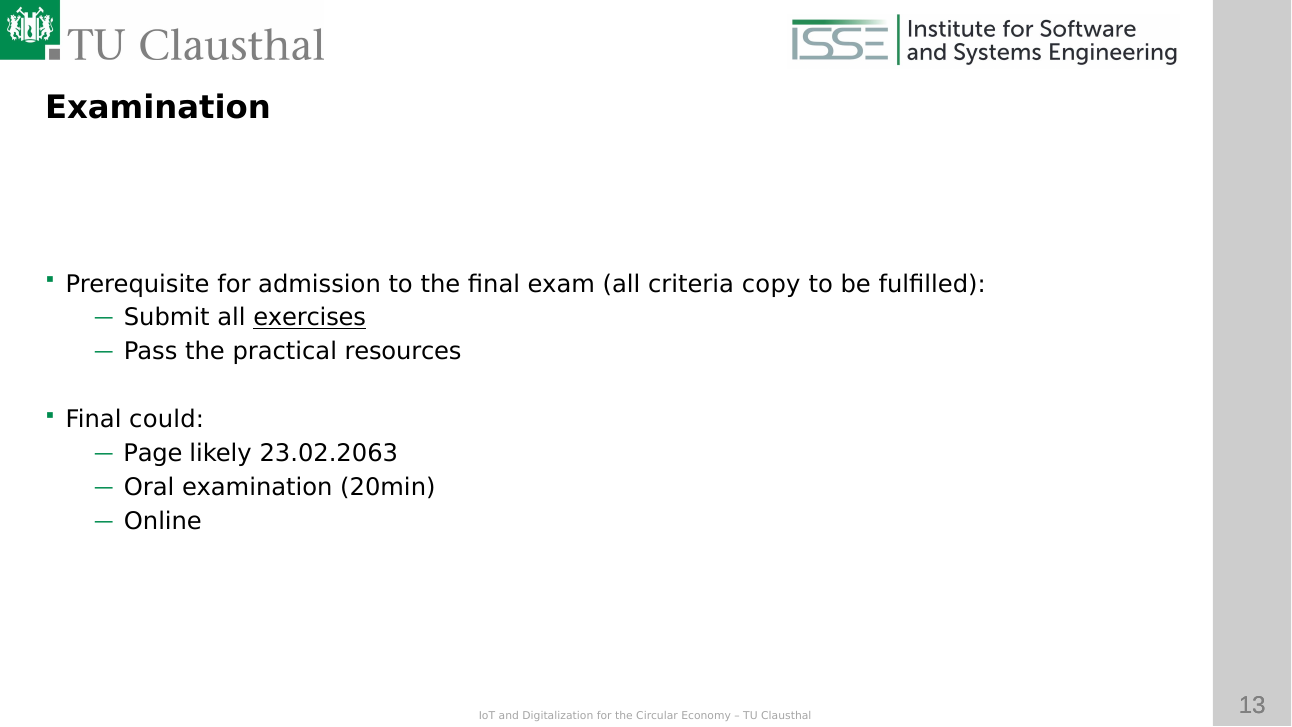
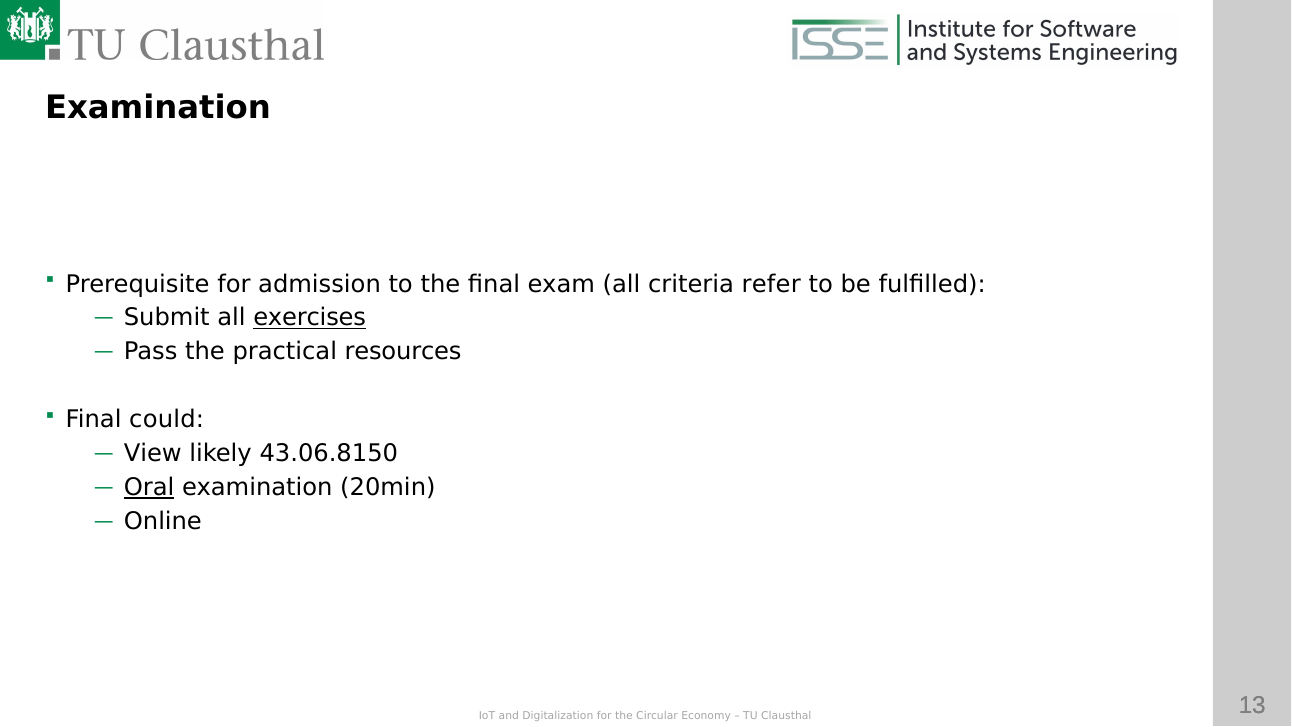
copy: copy -> refer (771, 284)
Page: Page -> View (153, 454)
23.02.2063: 23.02.2063 -> 43.06.8150 (329, 454)
Oral underline: none -> present (149, 487)
